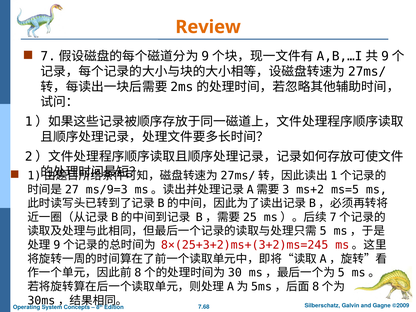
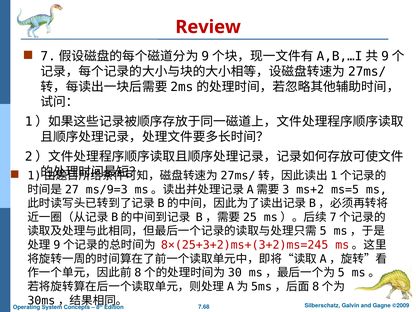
Review colour: orange -> red (208, 27)
